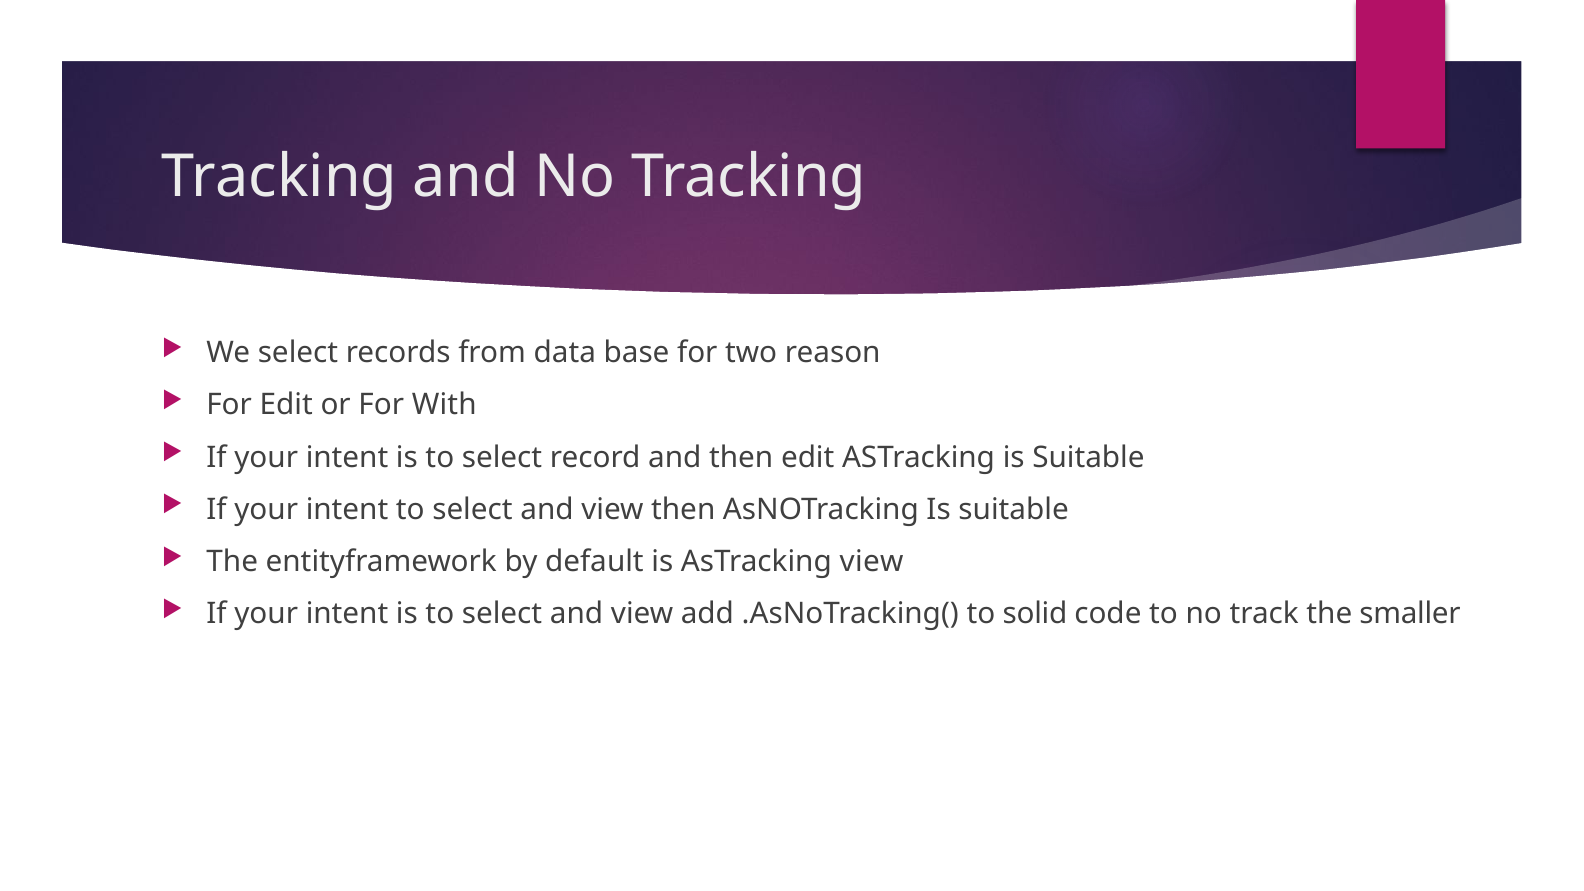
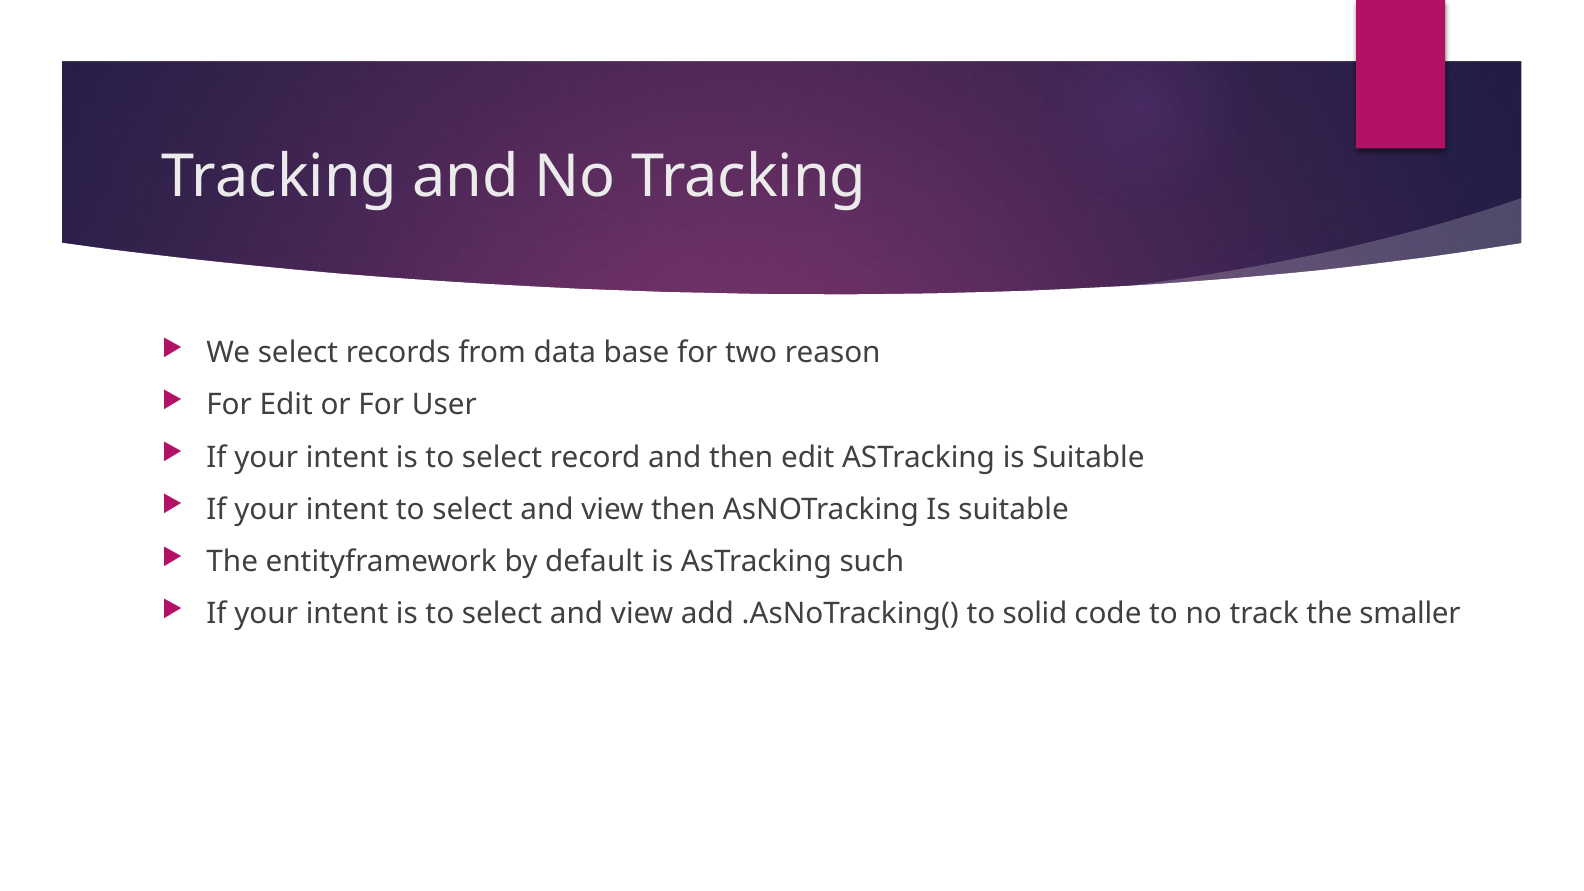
With: With -> User (444, 405)
AsTracking view: view -> such (872, 562)
